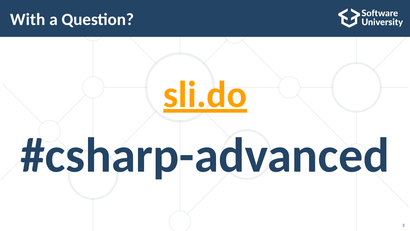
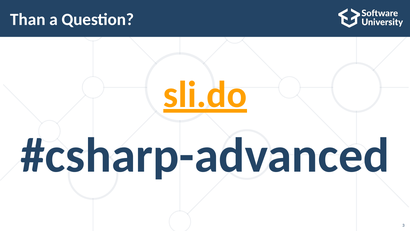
With: With -> Than (28, 19)
